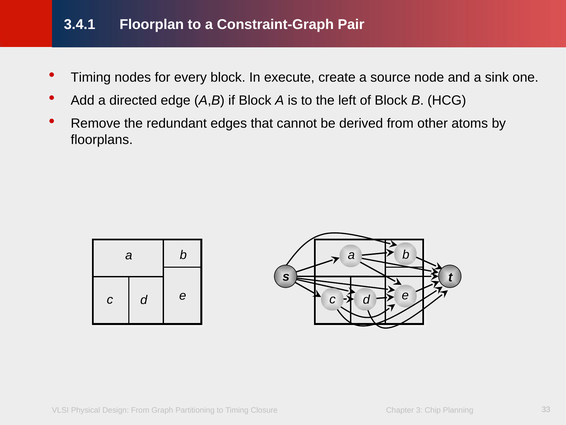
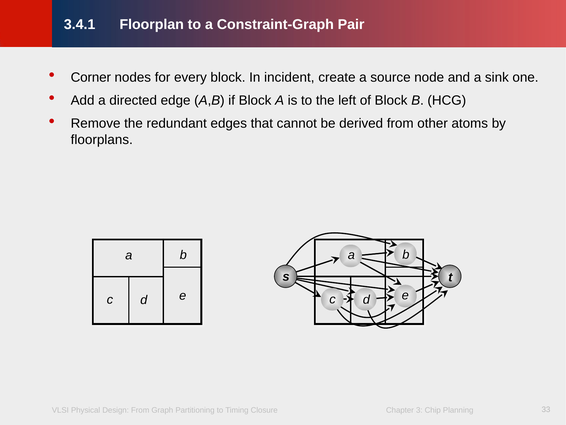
Timing: Timing -> Corner (91, 77)
execute: execute -> incident (289, 77)
